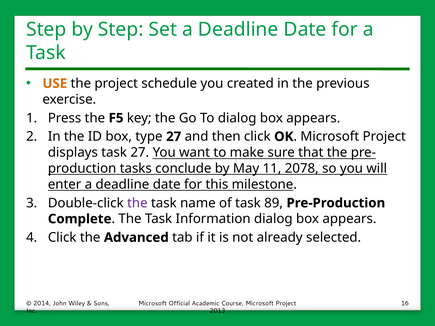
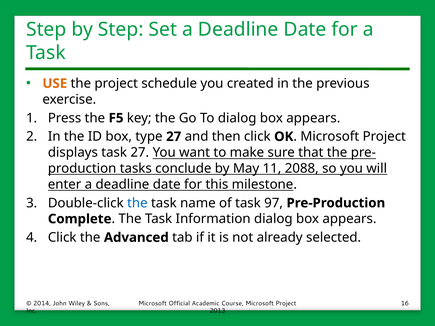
2078: 2078 -> 2088 (302, 169)
the colour: purple -> blue (137, 203)
89: 89 -> 97 (274, 203)
